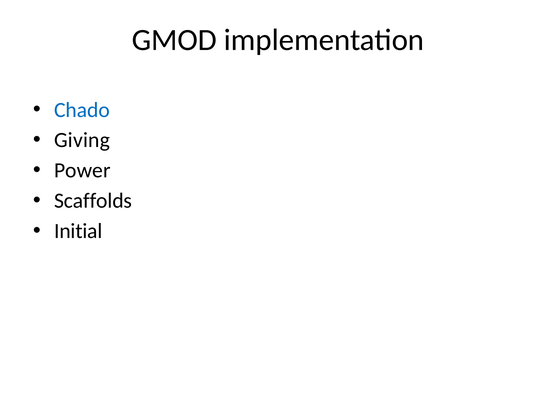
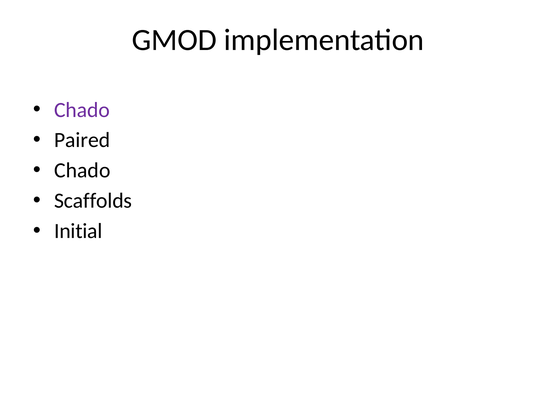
Chado colour: blue -> purple (82, 110)
Giving: Giving -> Paired (82, 140)
Power: Power -> Chado (82, 170)
